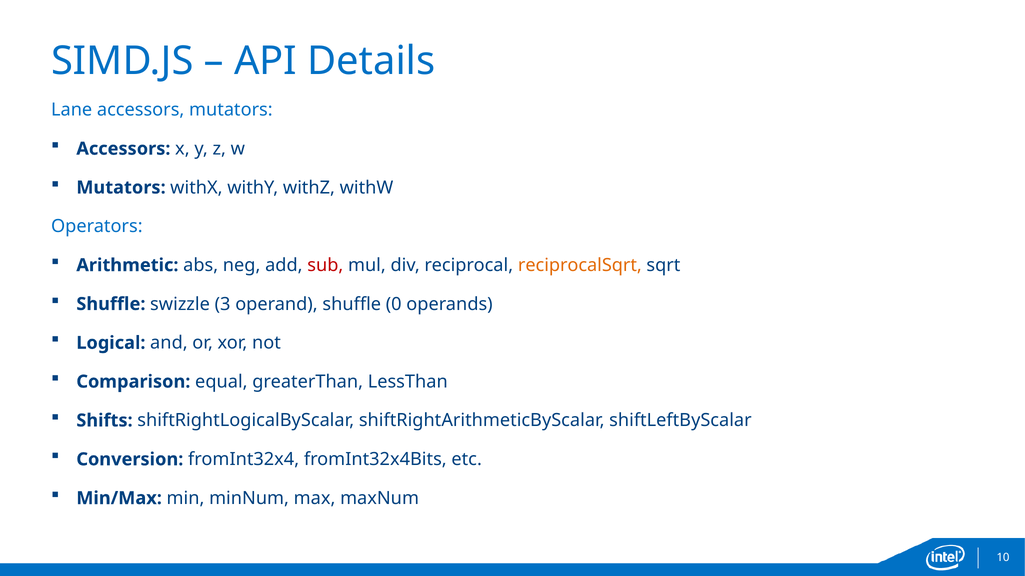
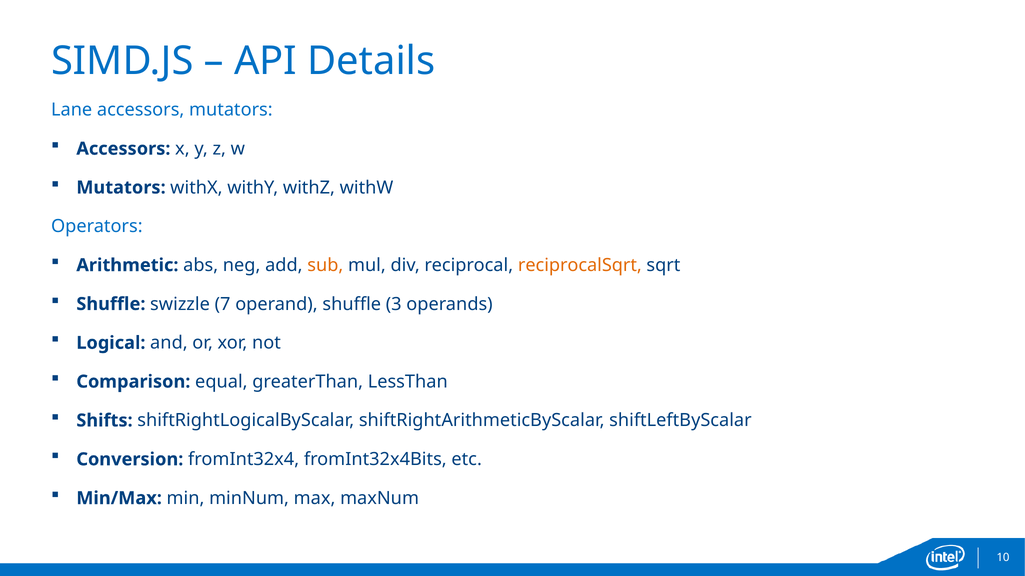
sub colour: red -> orange (325, 265)
3: 3 -> 7 (223, 304)
0: 0 -> 3 (394, 304)
